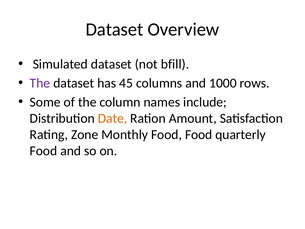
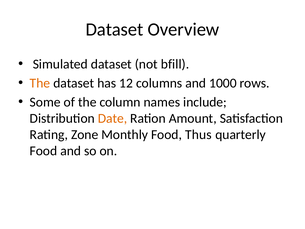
The colour: purple -> orange (40, 83)
45: 45 -> 12 (126, 83)
Food Food: Food -> Thus (199, 134)
